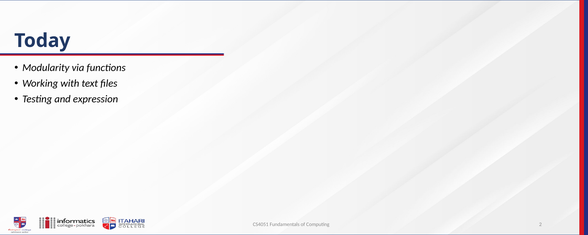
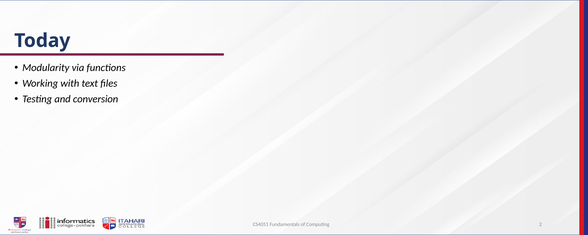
expression: expression -> conversion (96, 99)
